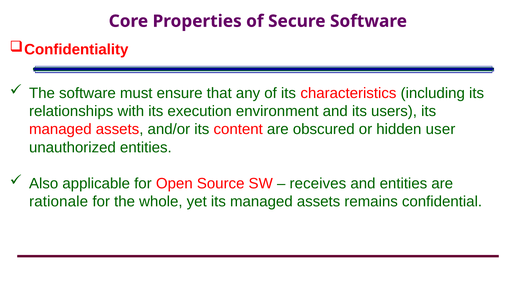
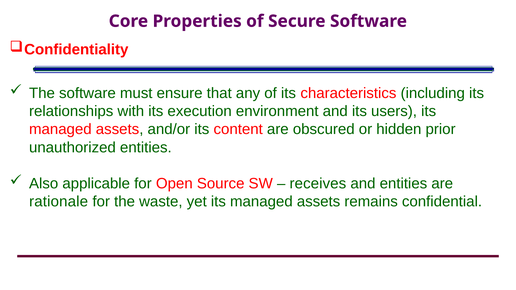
user: user -> prior (441, 129)
whole: whole -> waste (161, 202)
